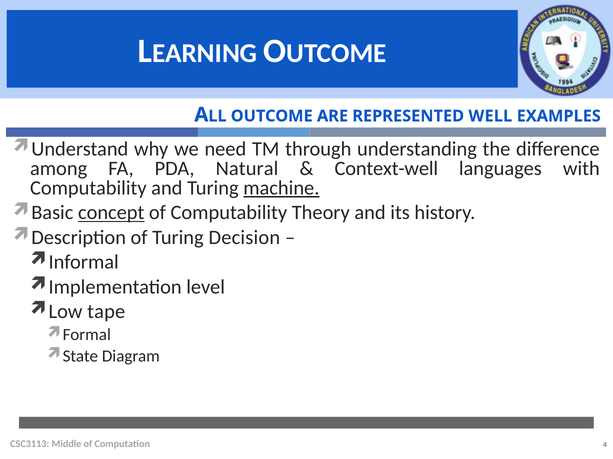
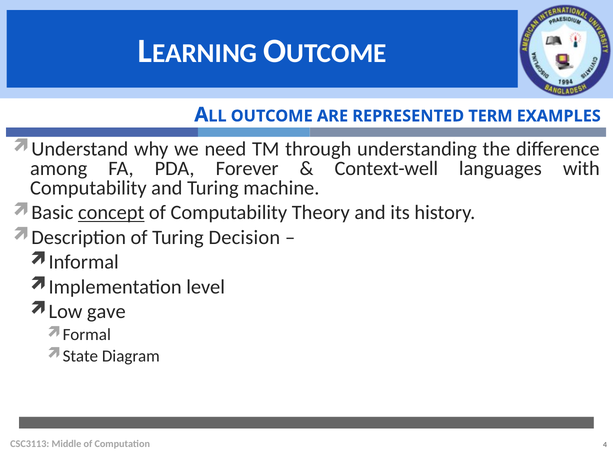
WELL: WELL -> TERM (491, 116)
Natural: Natural -> Forever (247, 169)
machine underline: present -> none (281, 188)
tape: tape -> gave (106, 312)
